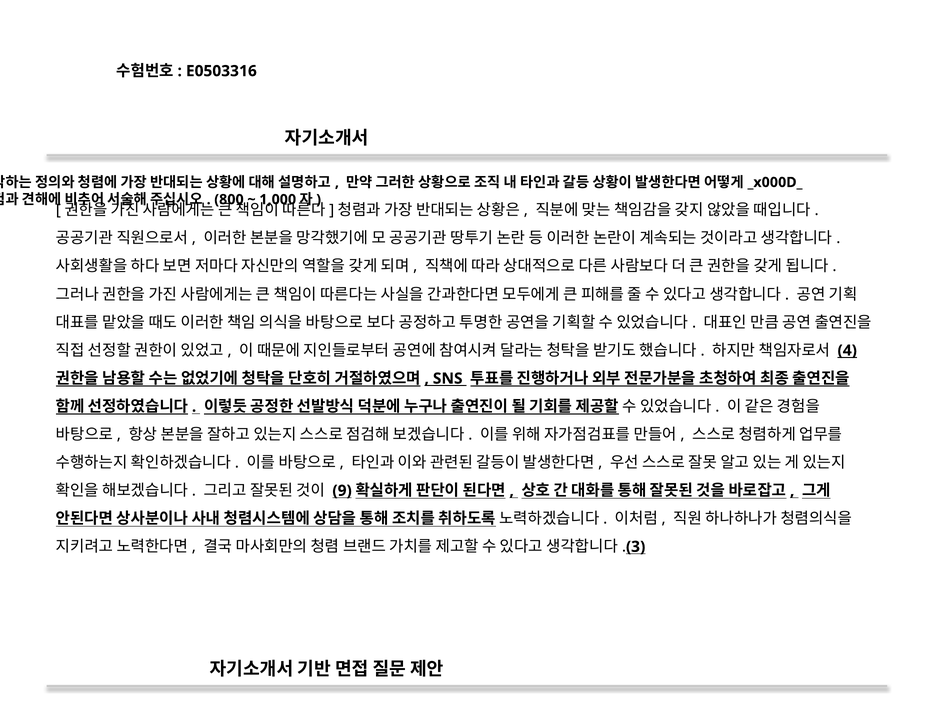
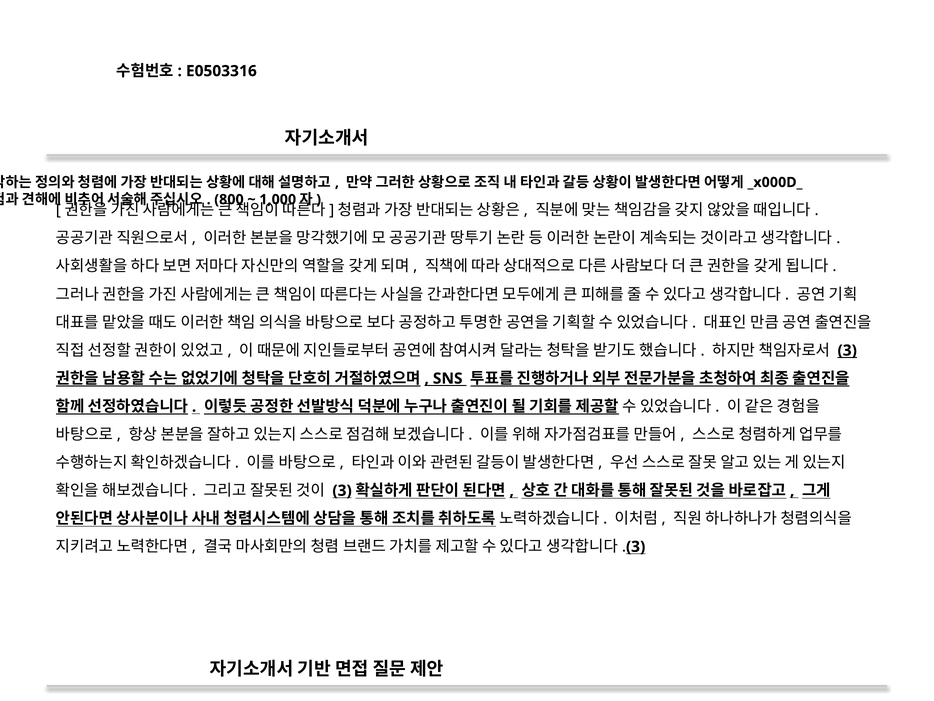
4: 4 -> 3 (847, 350)
9: 9 -> 3 (342, 490)
